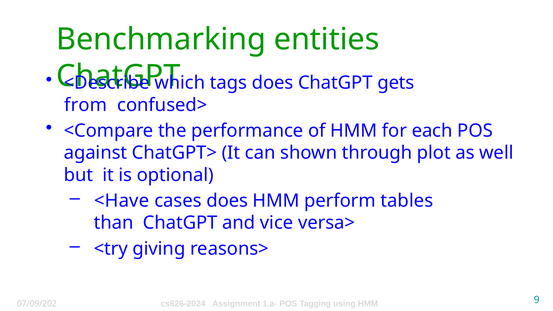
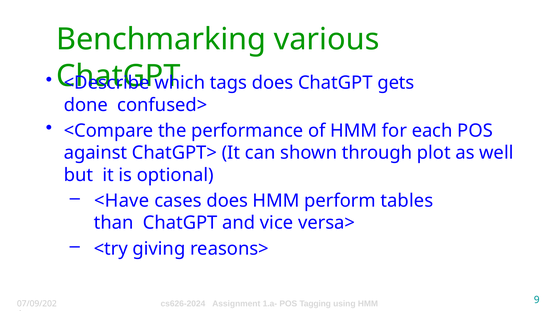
entities: entities -> various (327, 39)
from: from -> done (86, 105)
